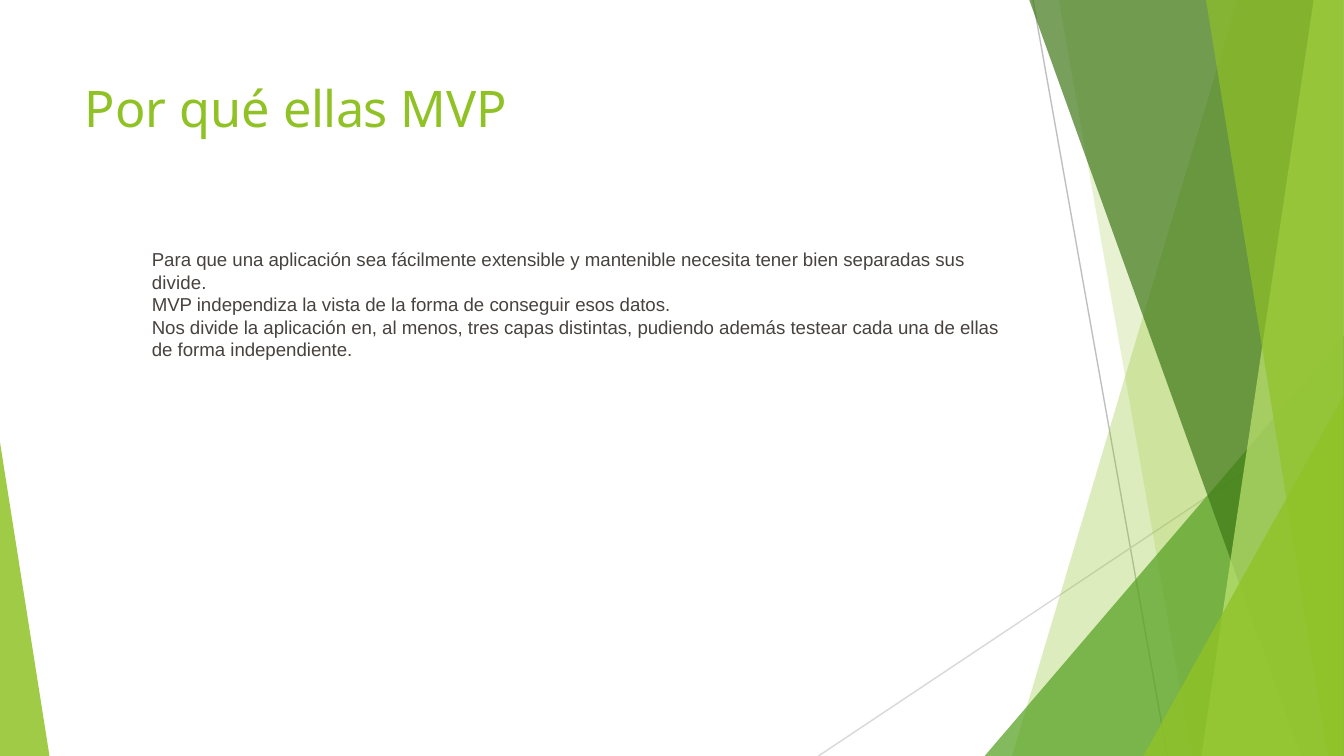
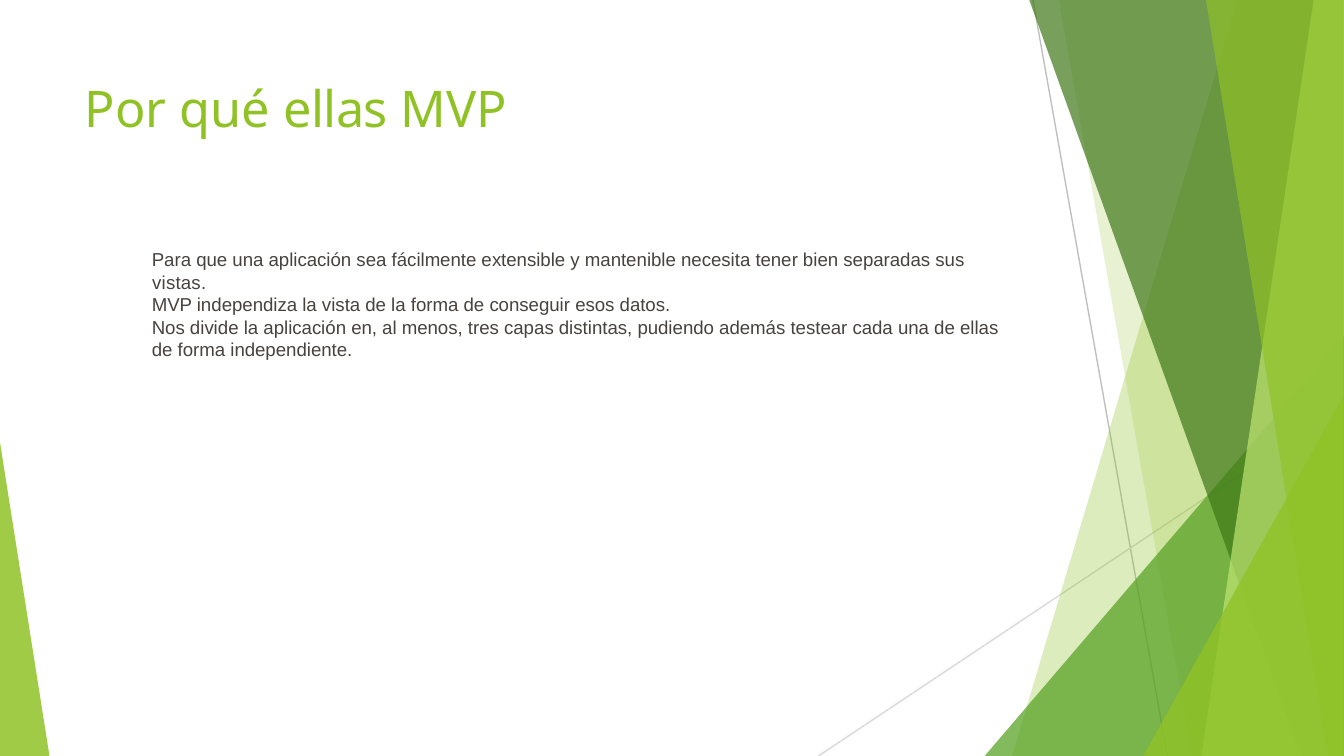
divide: divide -> vistas (179, 283)
